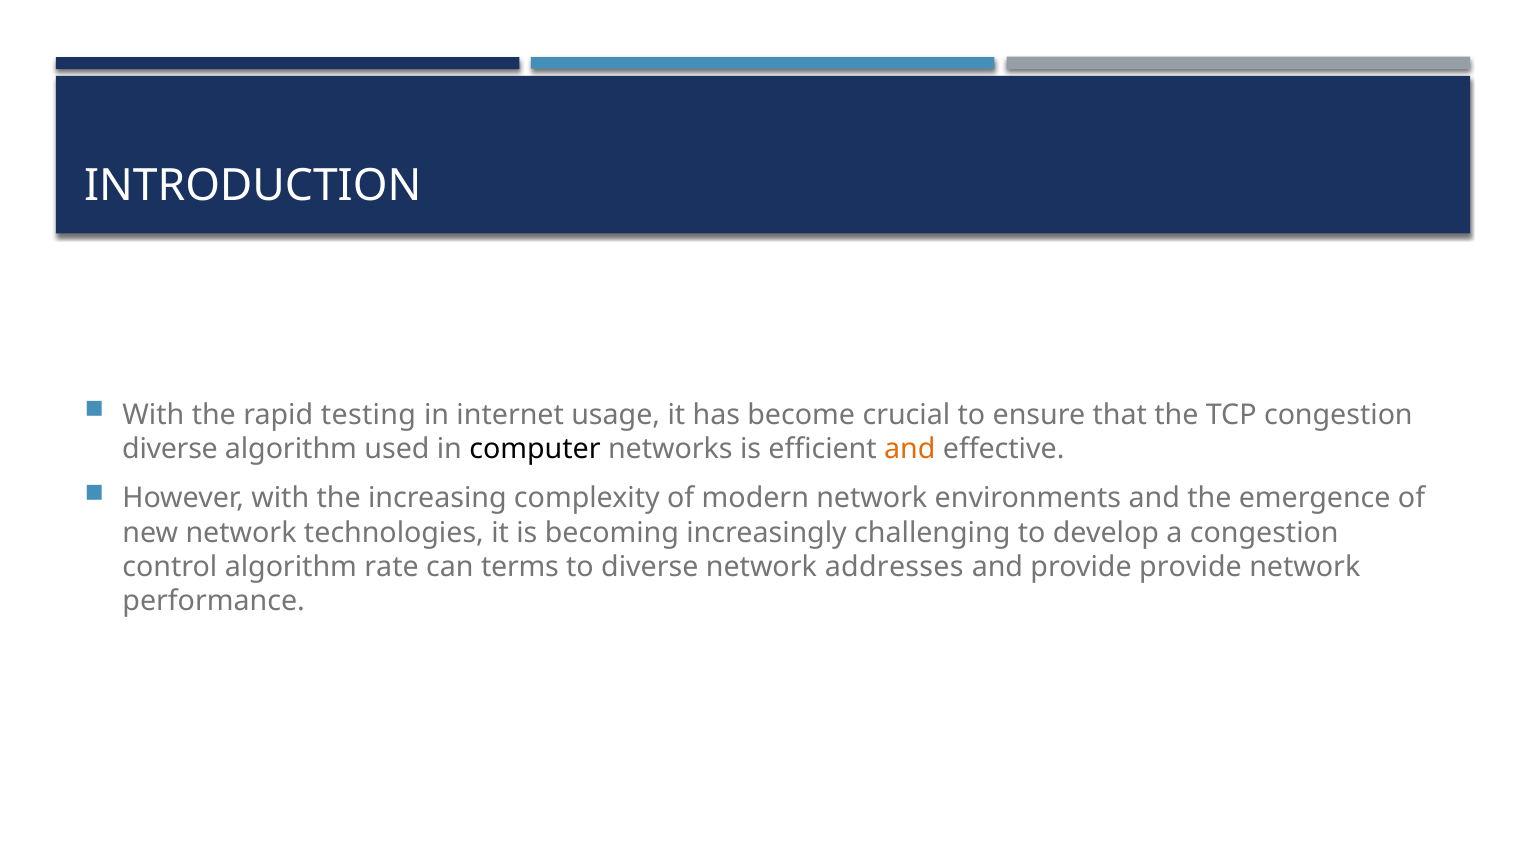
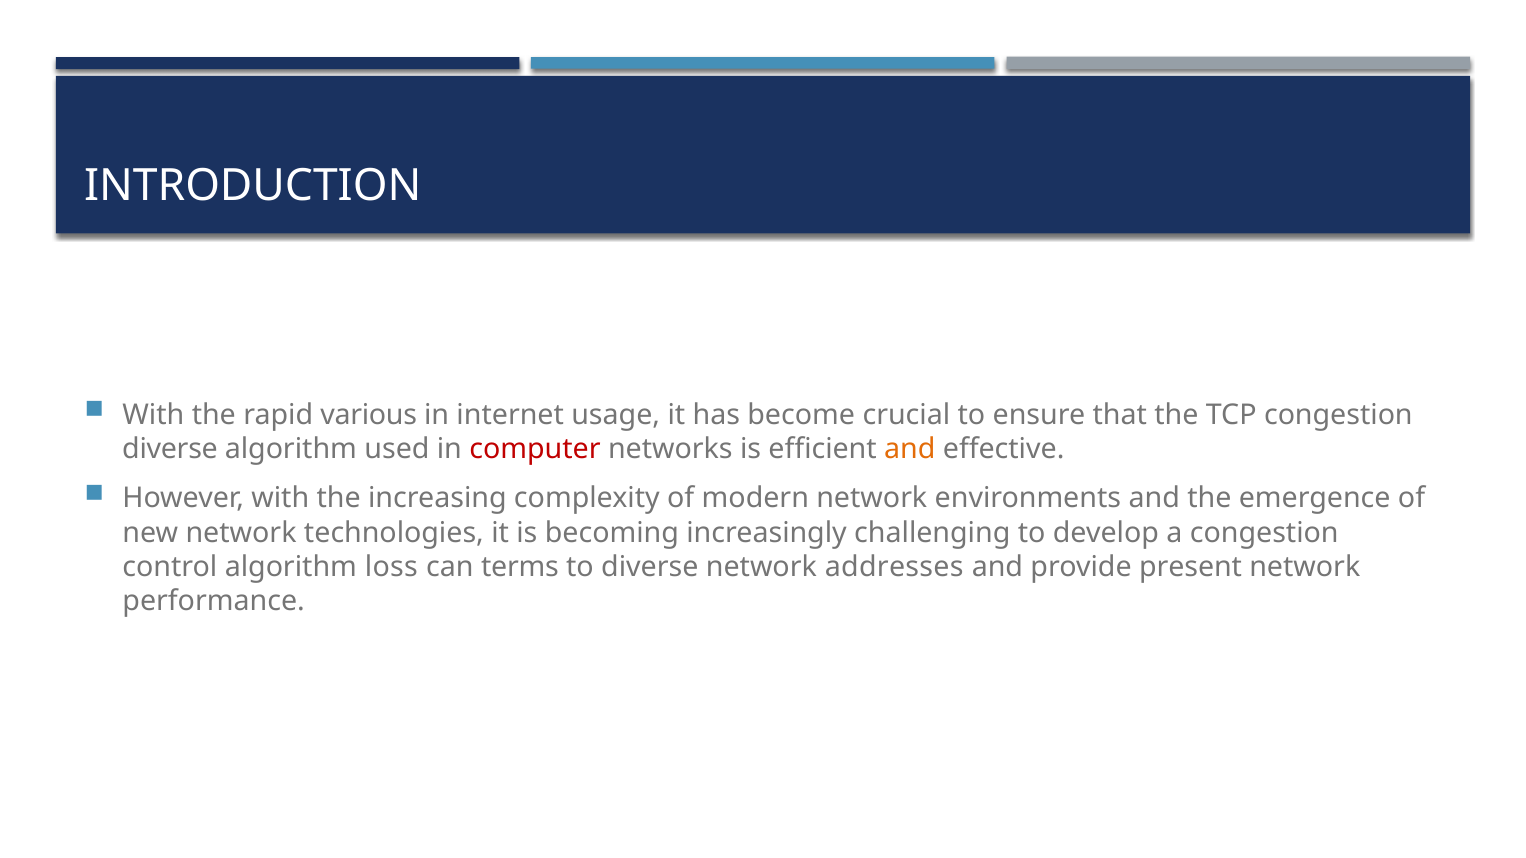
testing: testing -> various (369, 415)
computer colour: black -> red (535, 449)
rate: rate -> loss (391, 567)
provide provide: provide -> present (1191, 567)
